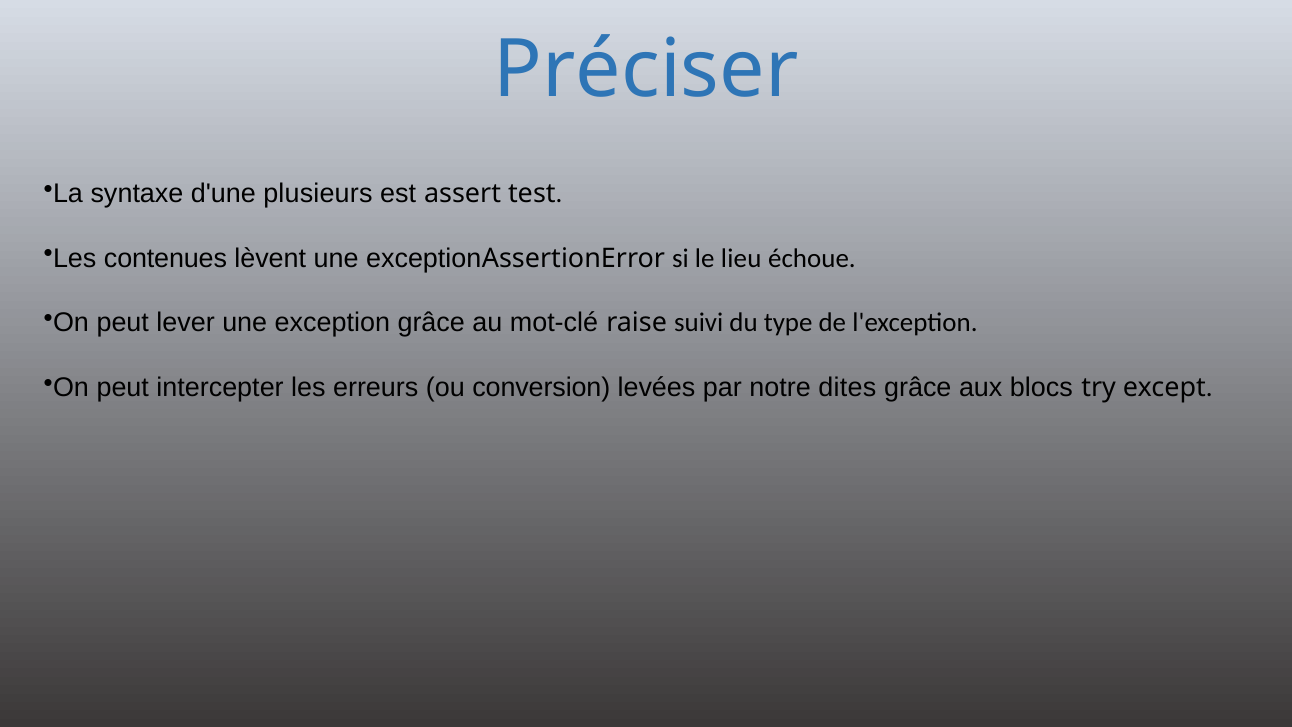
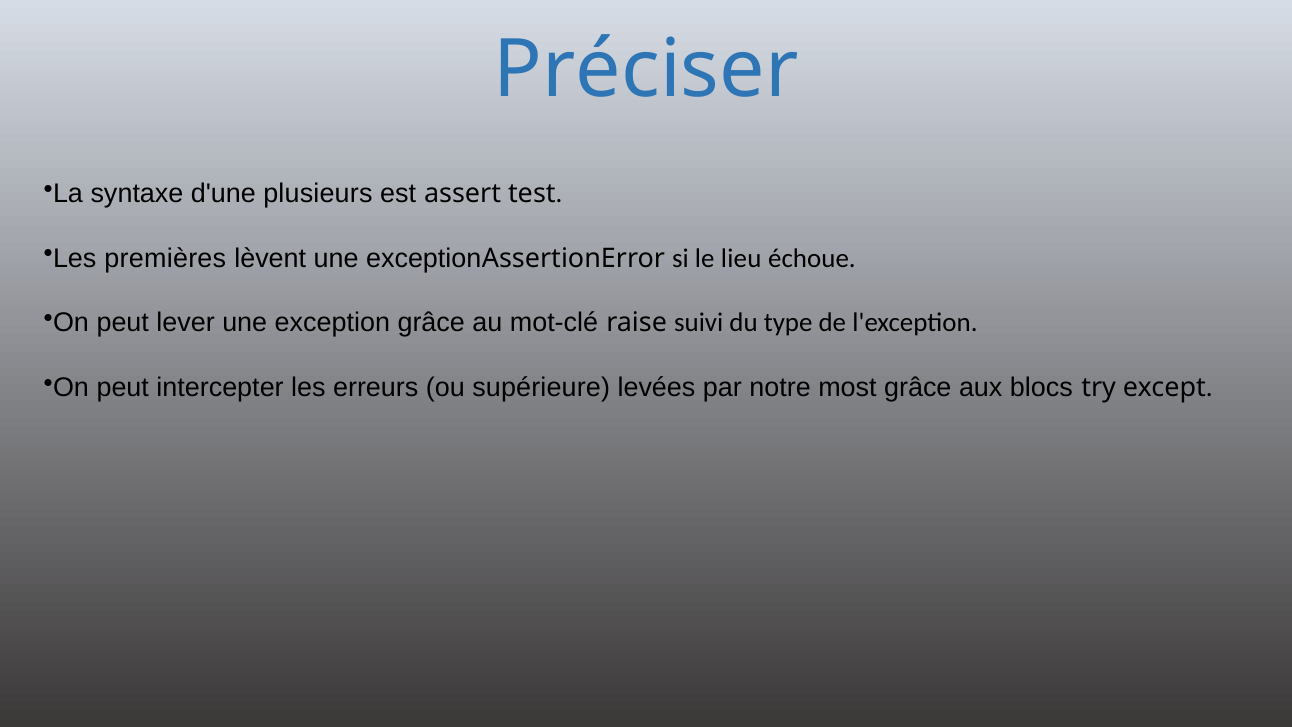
contenues: contenues -> premières (165, 258)
conversion: conversion -> supérieure (541, 387)
dites: dites -> most (847, 387)
